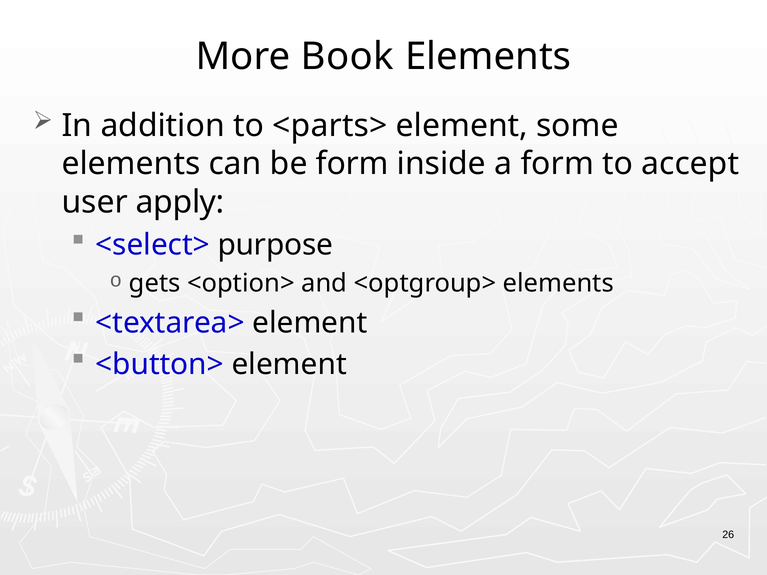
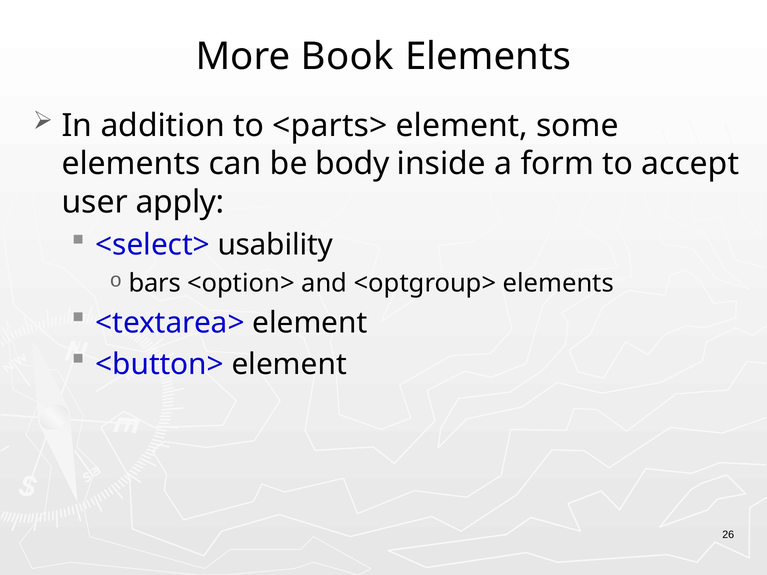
be form: form -> body (352, 164)
purpose: purpose -> usability (275, 245)
gets: gets -> bars (155, 283)
